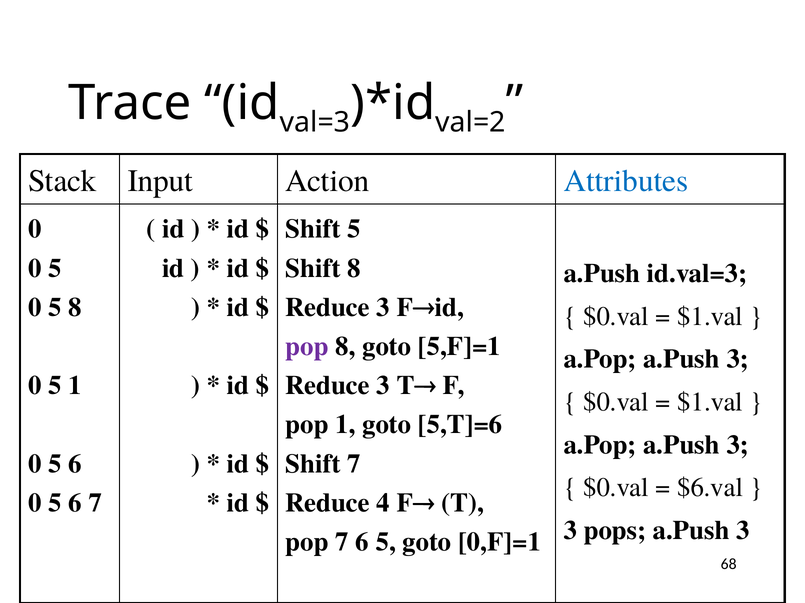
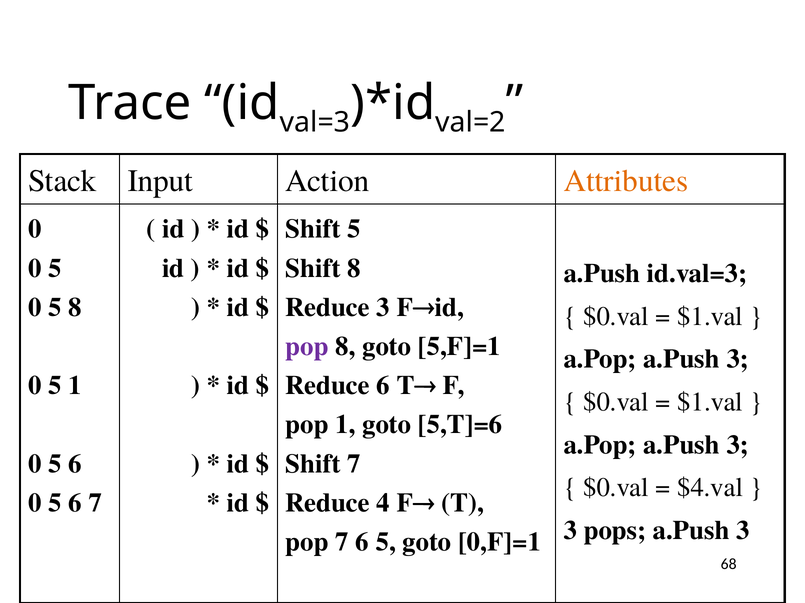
Attributes colour: blue -> orange (626, 181)
3: 3 -> 6 (383, 386)
$6.val: $6.val -> $4.val (710, 488)
